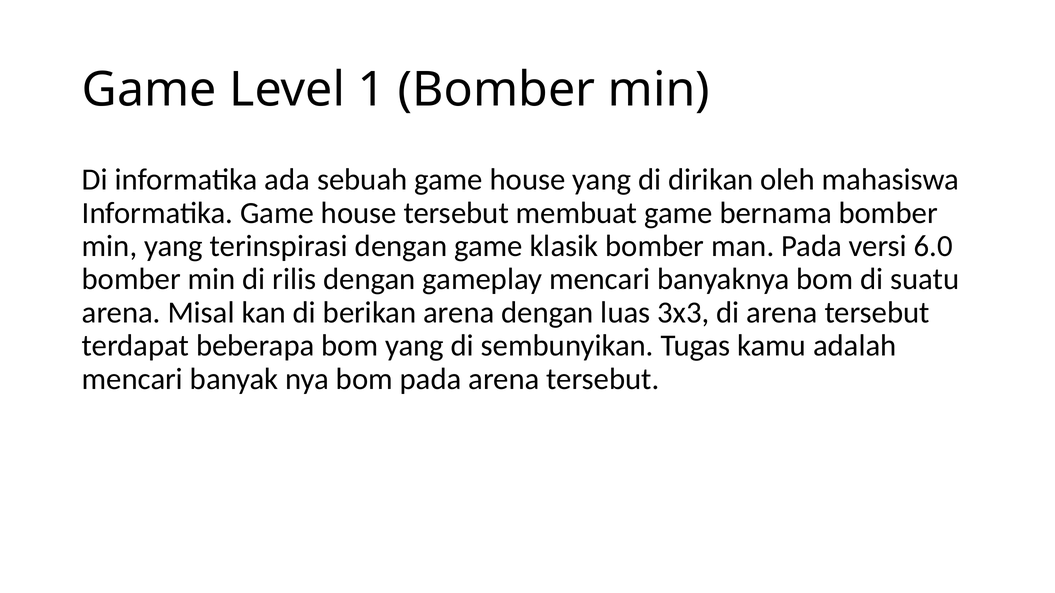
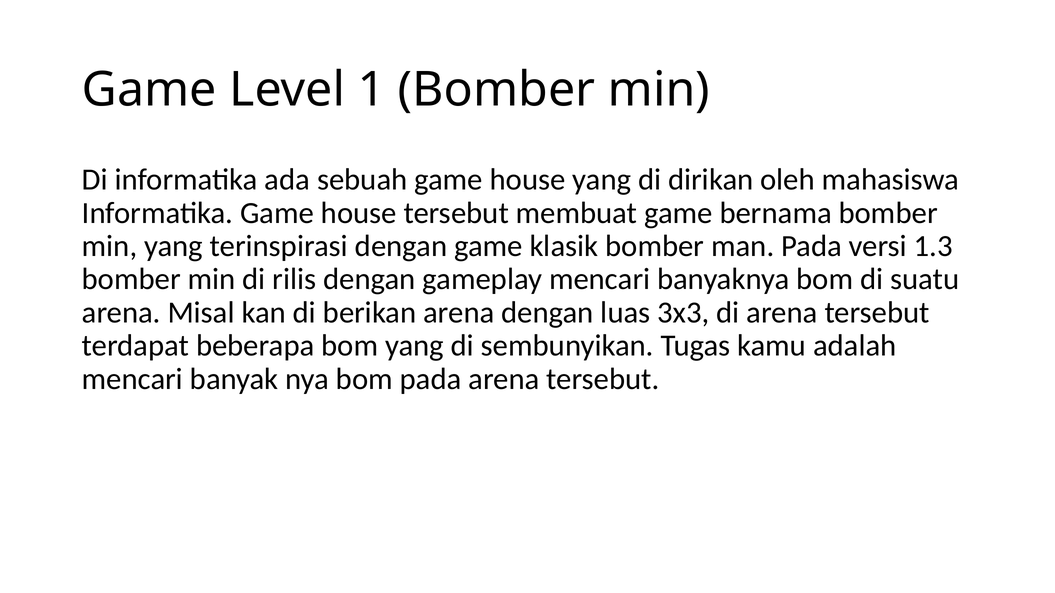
6.0: 6.0 -> 1.3 (933, 246)
